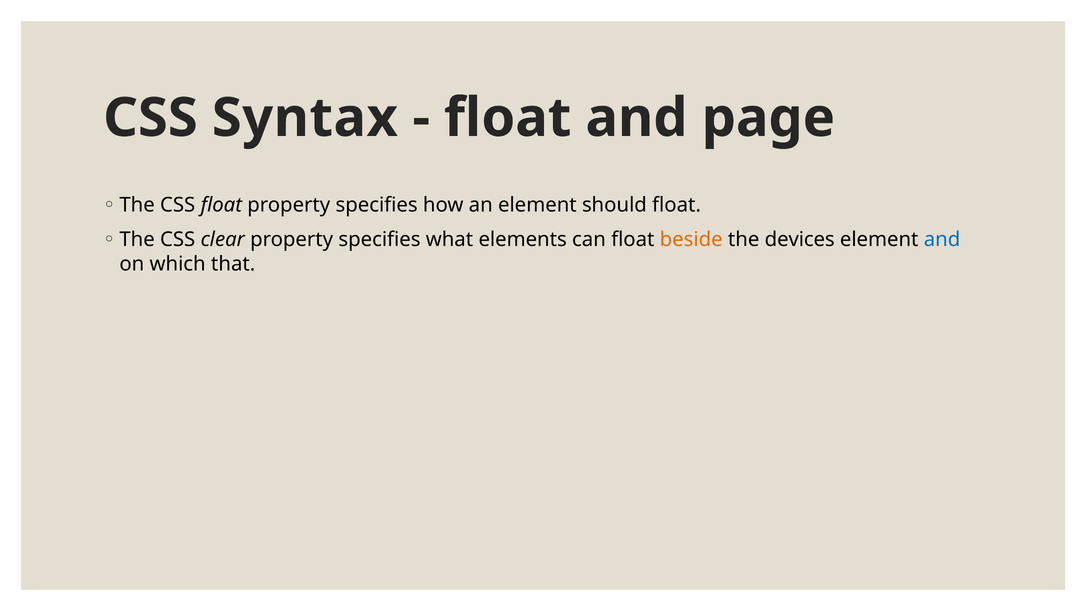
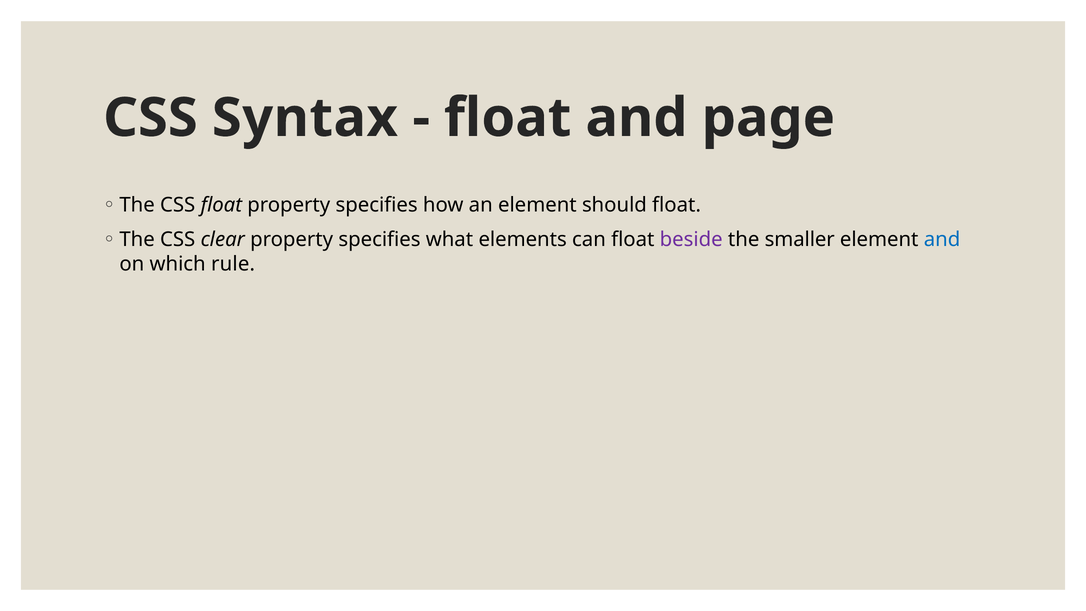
beside colour: orange -> purple (691, 240)
devices: devices -> smaller (800, 240)
that: that -> rule (233, 264)
